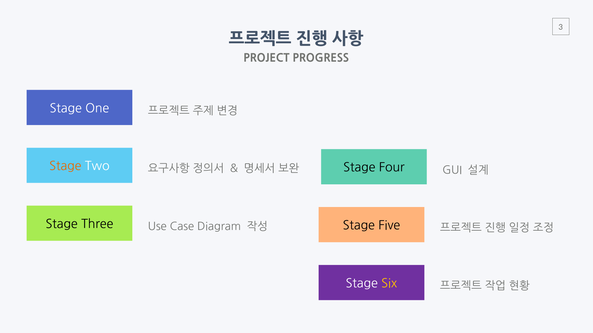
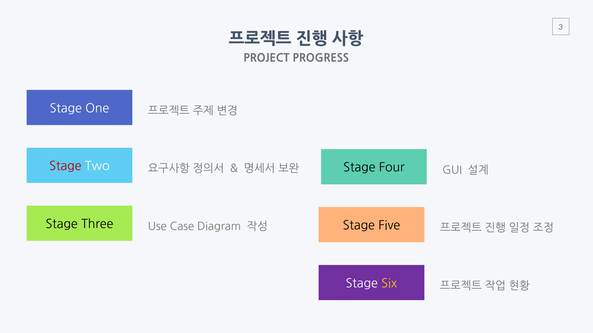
Stage colour: orange -> red (65, 167)
